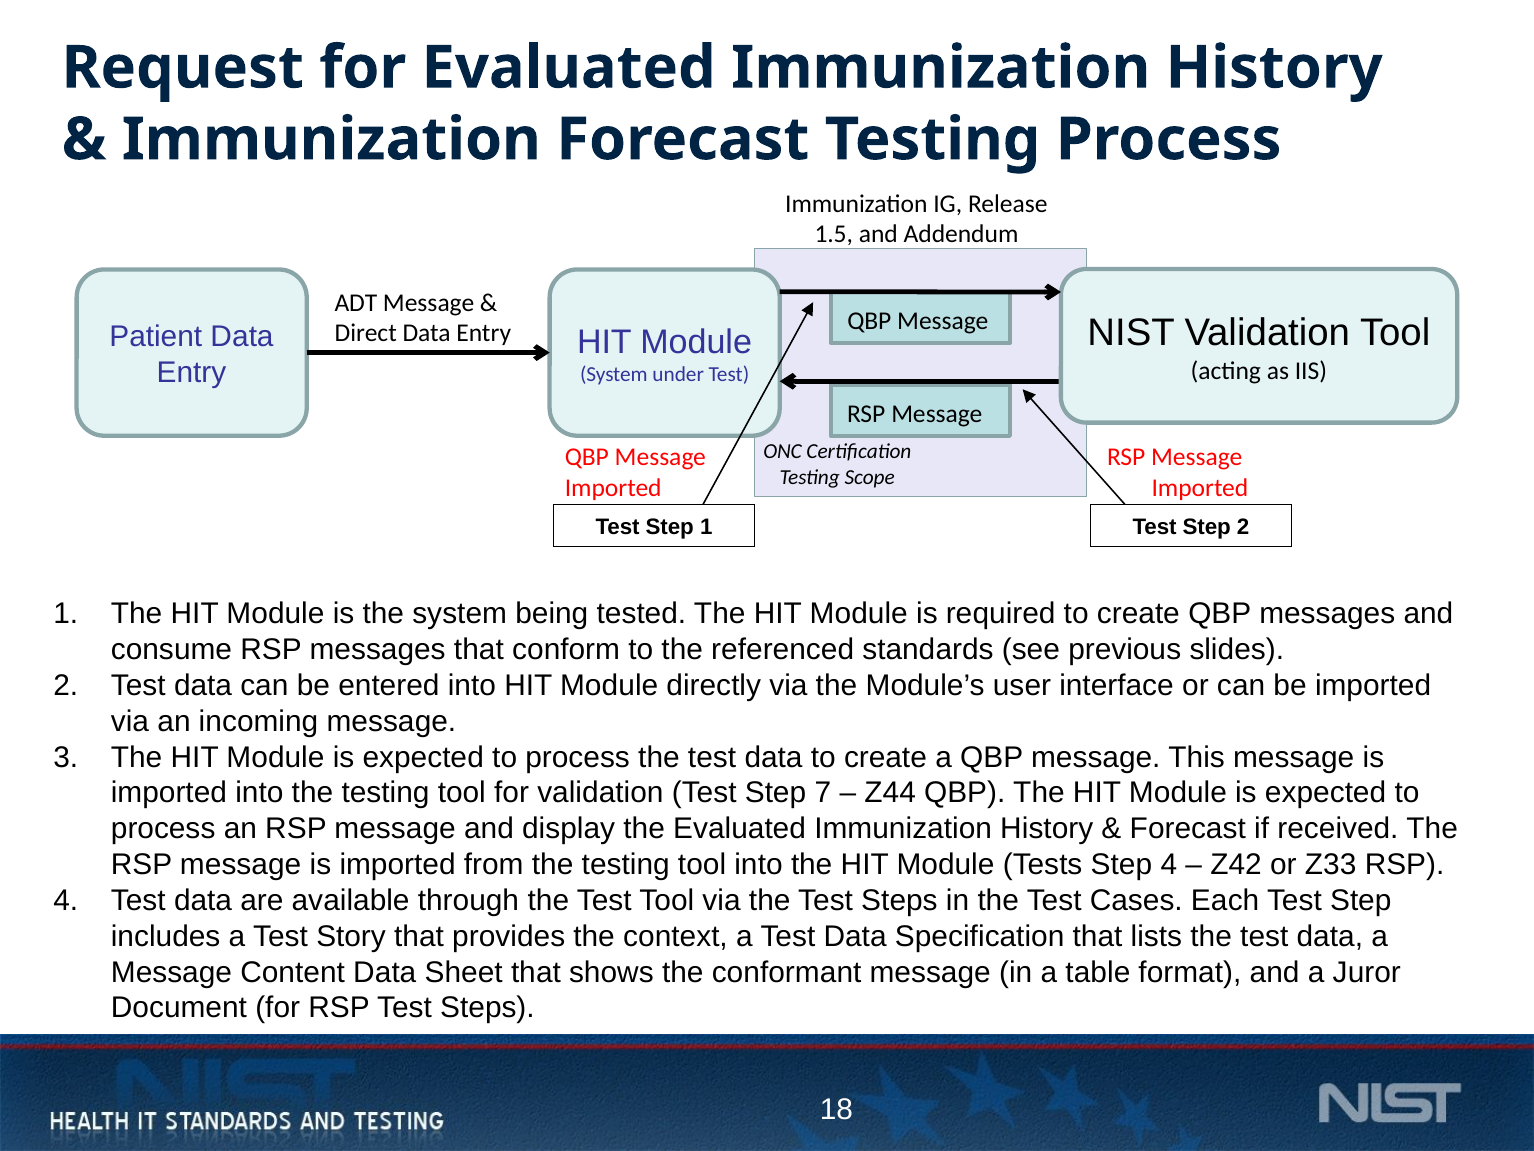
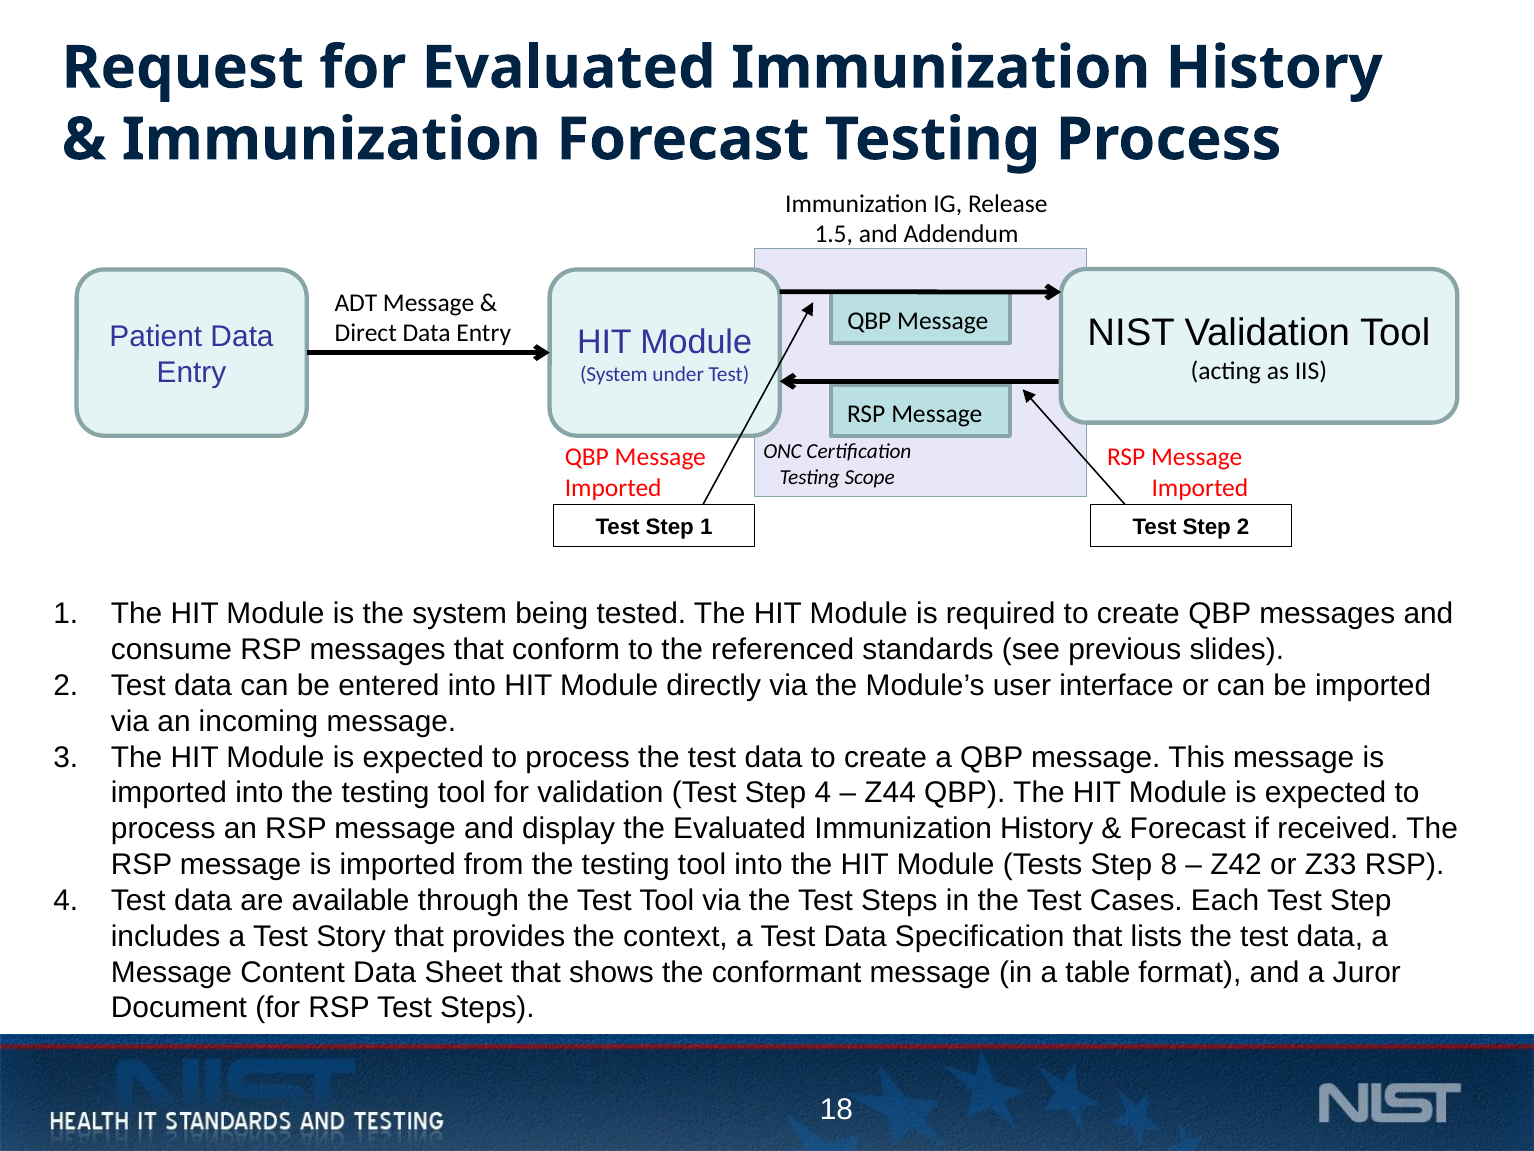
Step 7: 7 -> 4 (823, 793)
Step 4: 4 -> 8 (1169, 864)
